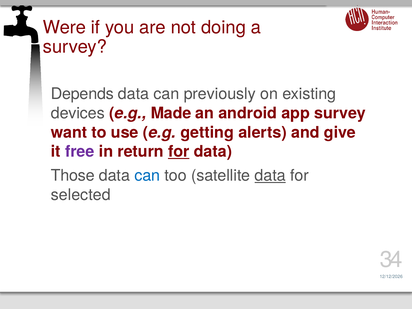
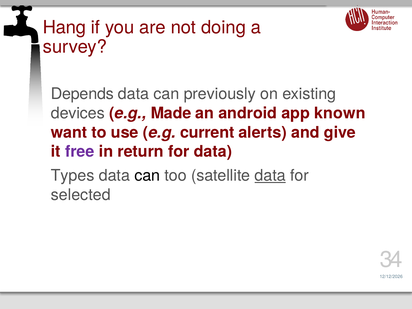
Were: Were -> Hang (64, 27)
app survey: survey -> known (340, 113)
getting: getting -> current (207, 132)
for underline: present -> none (179, 152)
Those: Those -> Types (73, 175)
can colour: blue -> black (147, 175)
